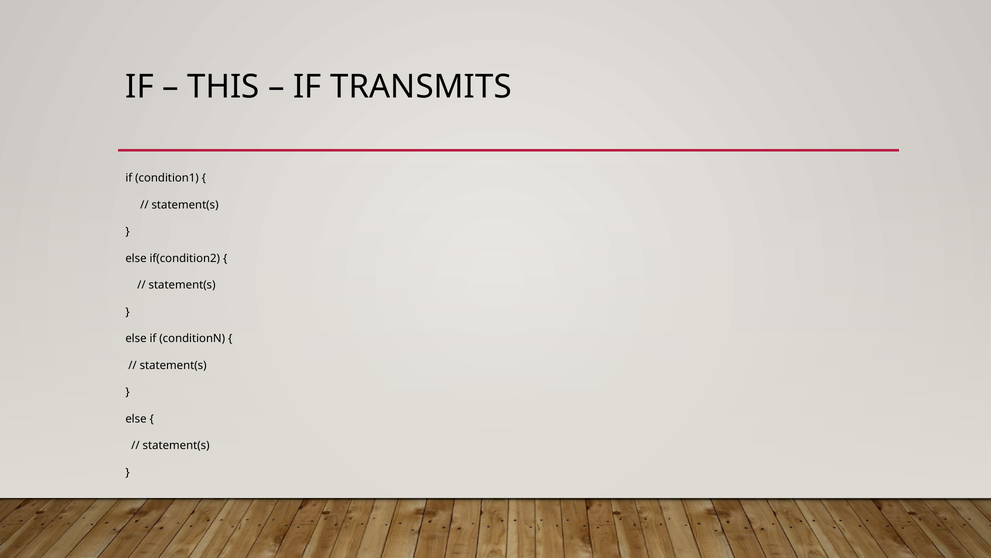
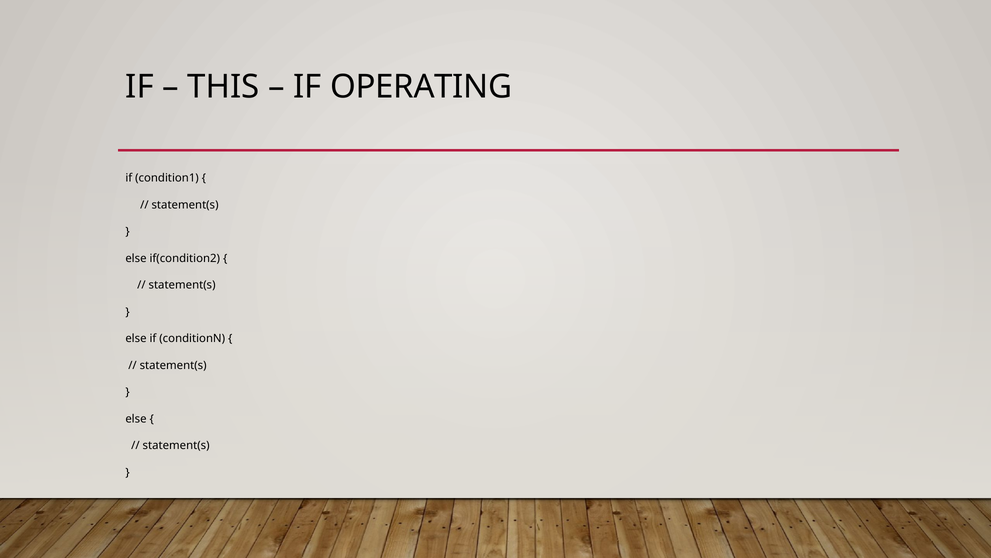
TRANSMITS: TRANSMITS -> OPERATING (421, 87)
